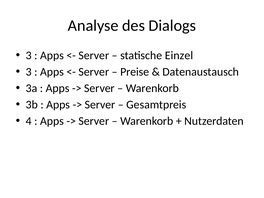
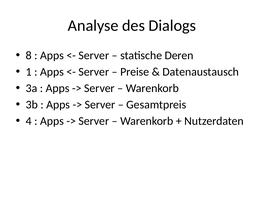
3: 3 -> 8 (29, 55)
Einzel: Einzel -> Deren (179, 55)
3: 3 -> 1 (29, 72)
